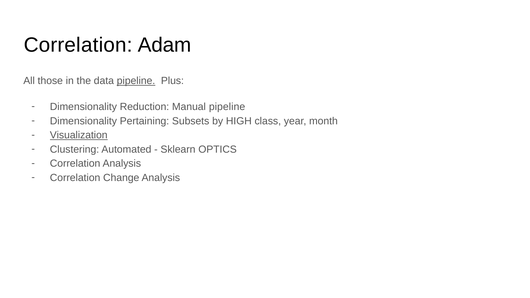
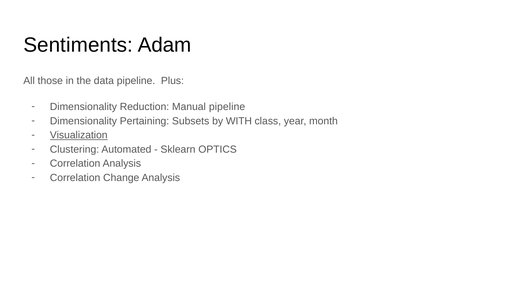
Correlation: Correlation -> Sentiments (78, 45)
pipeline underline: present -> none (136, 81)
HIGH: HIGH -> WITH (239, 121)
